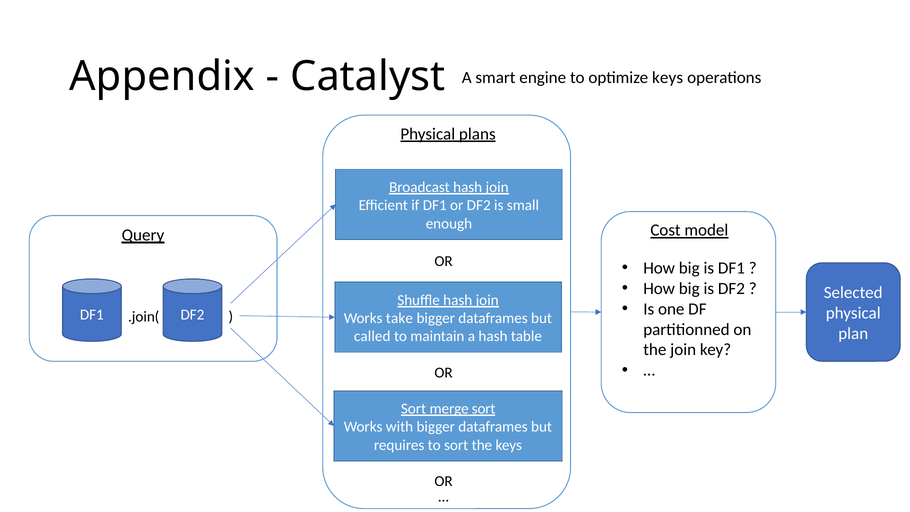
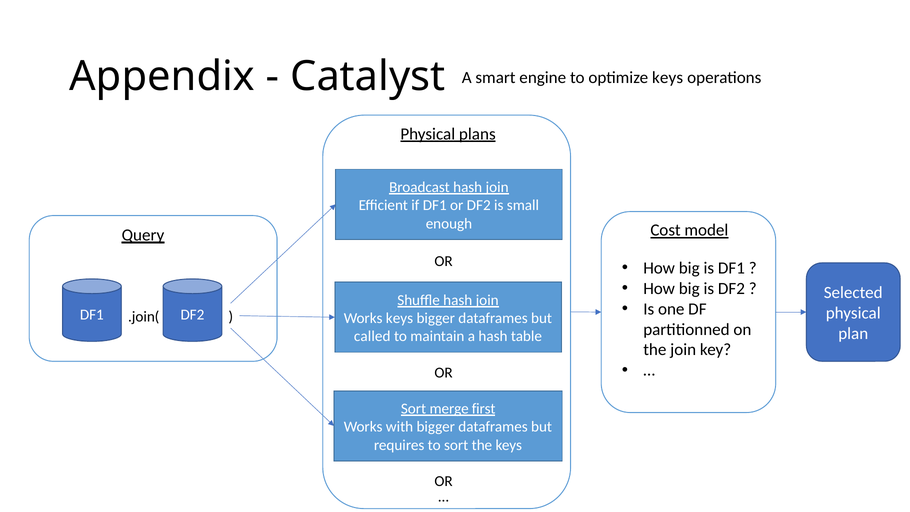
Works take: take -> keys (399, 318)
merge sort: sort -> first (484, 409)
